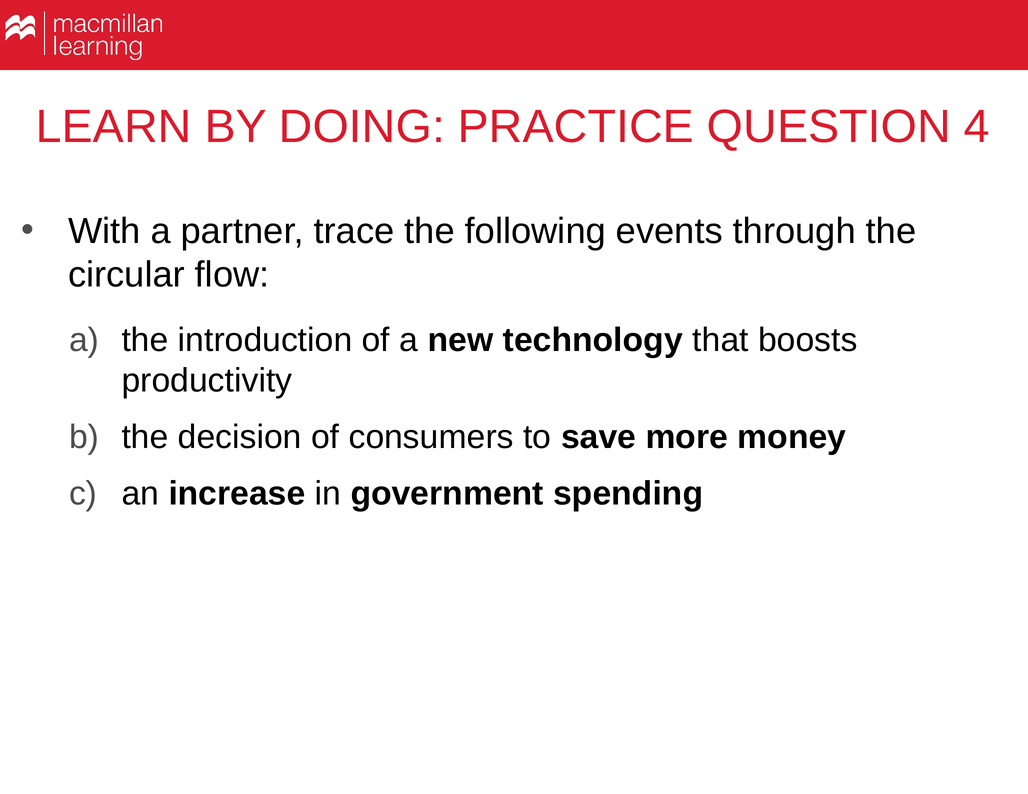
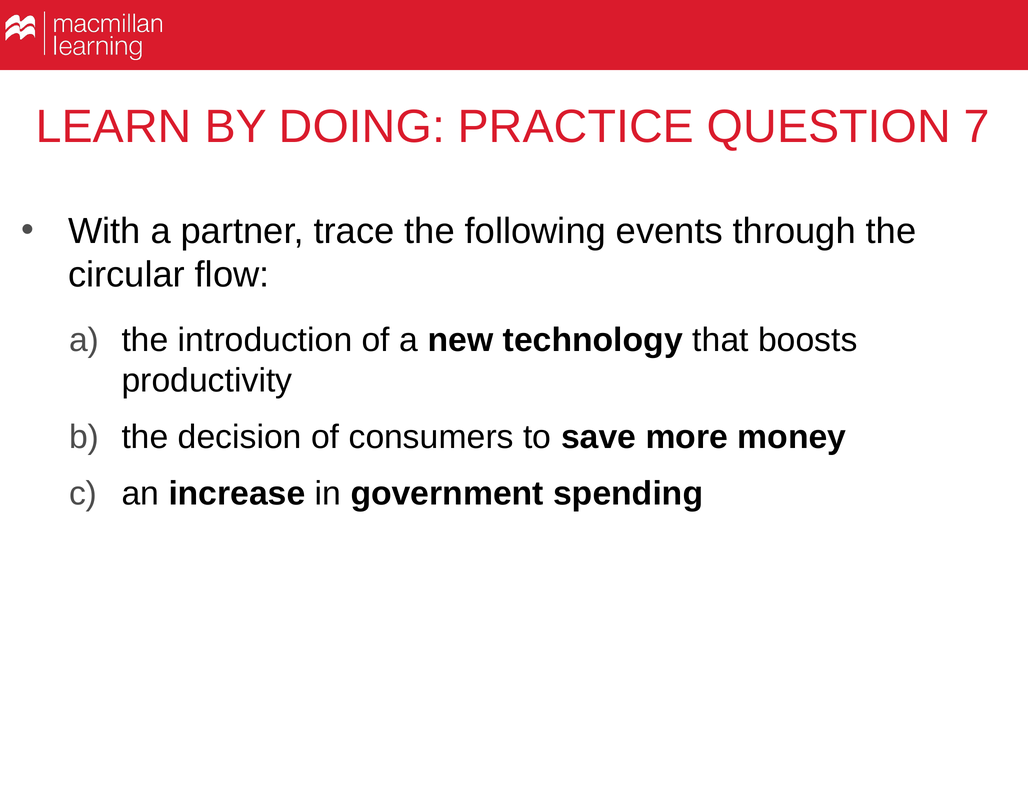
4: 4 -> 7 (977, 127)
